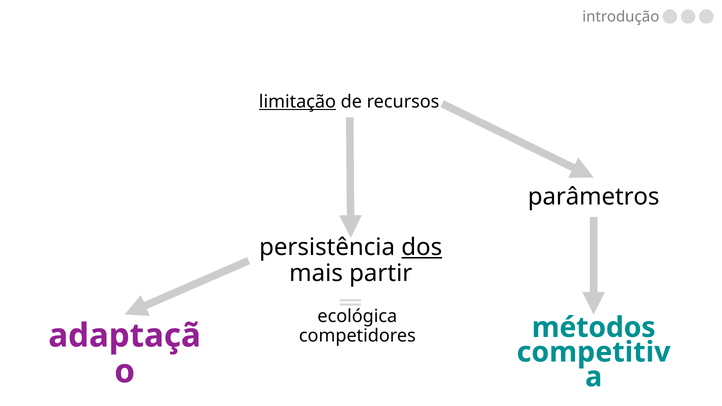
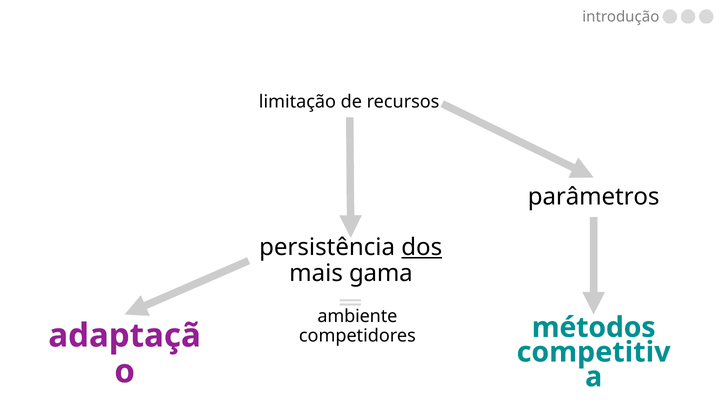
limitação underline: present -> none (297, 102)
partir: partir -> gama (381, 274)
ecológica: ecológica -> ambiente (357, 316)
